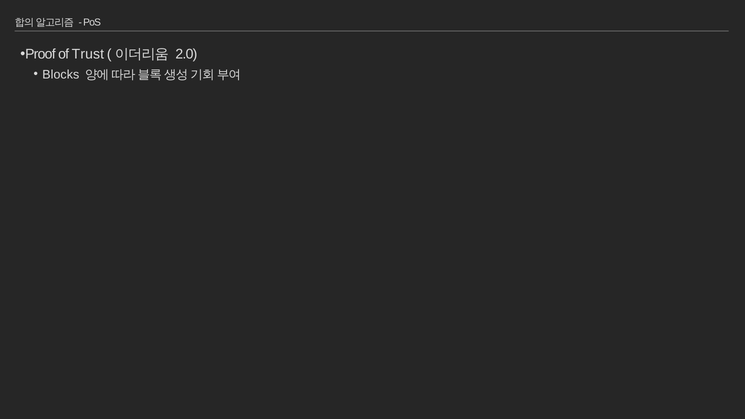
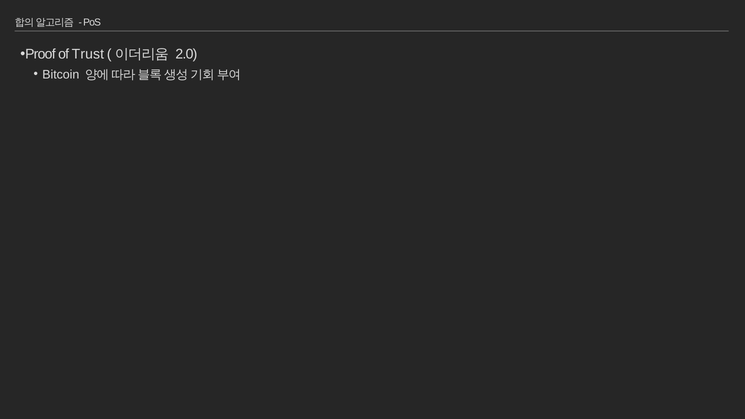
Blocks: Blocks -> Bitcoin (61, 75)
